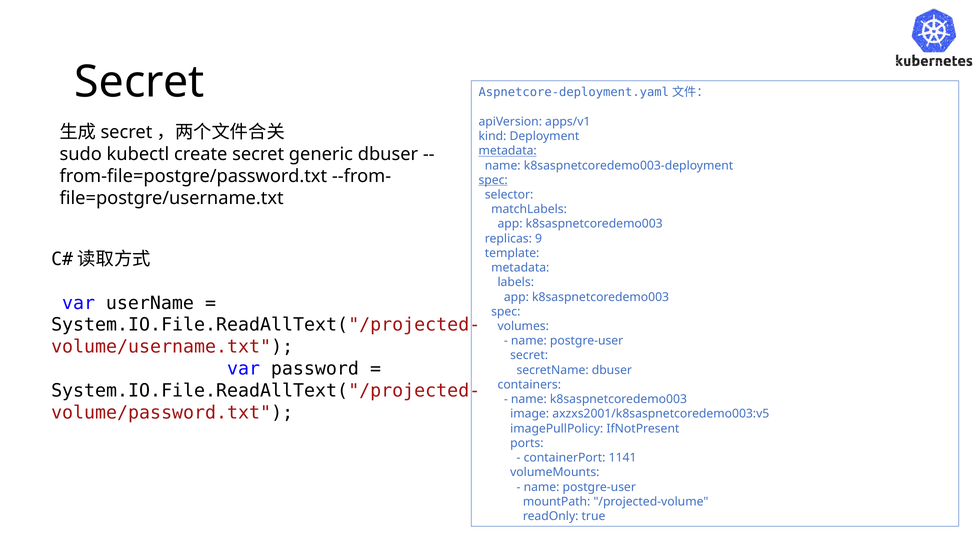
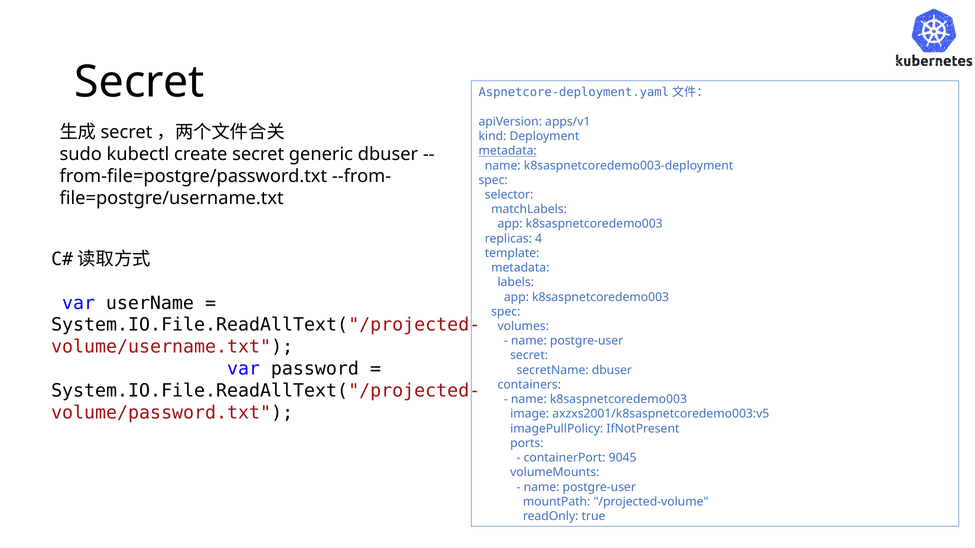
spec underline: present -> none (493, 180)
9: 9 -> 4 (539, 239)
1141: 1141 -> 9045 (623, 458)
